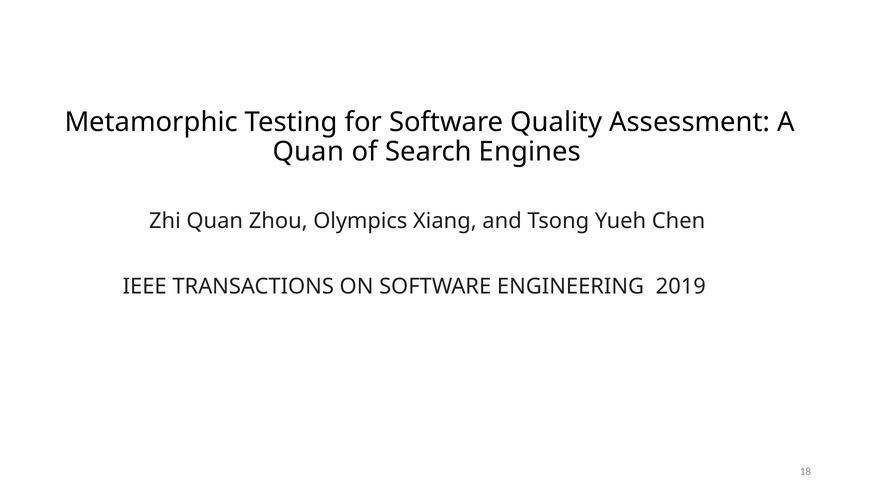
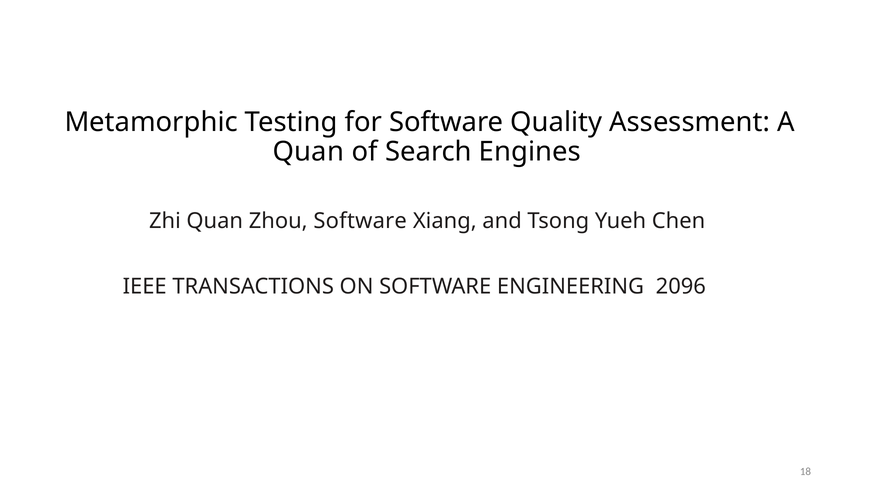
Zhou Olympics: Olympics -> Software (360, 221)
2019: 2019 -> 2096 (681, 286)
